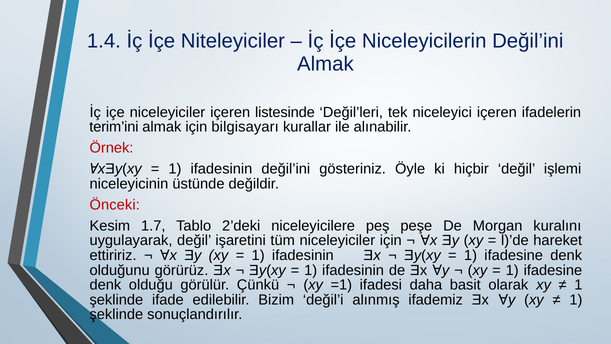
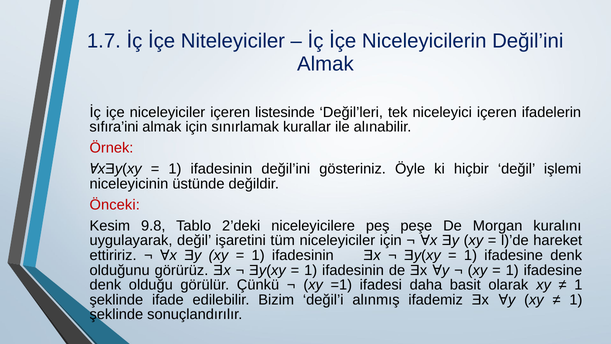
1.4: 1.4 -> 1.7 (104, 41)
terim’ini: terim’ini -> sıfıra’ini (114, 127)
bilgisayarı: bilgisayarı -> sınırlamak (245, 127)
1.7: 1.7 -> 9.8 (153, 226)
